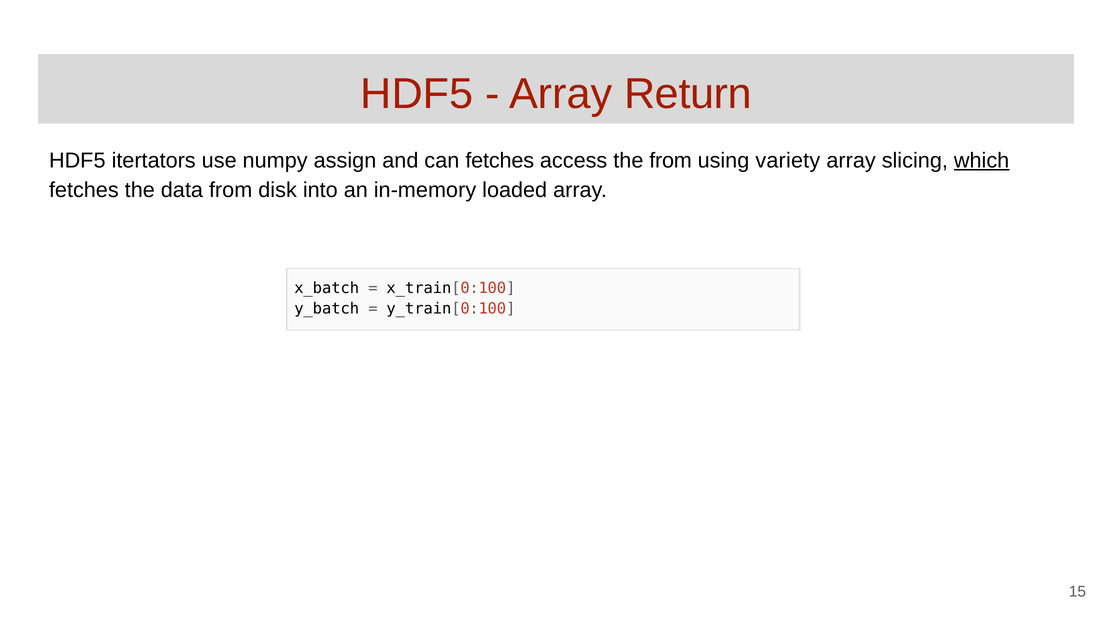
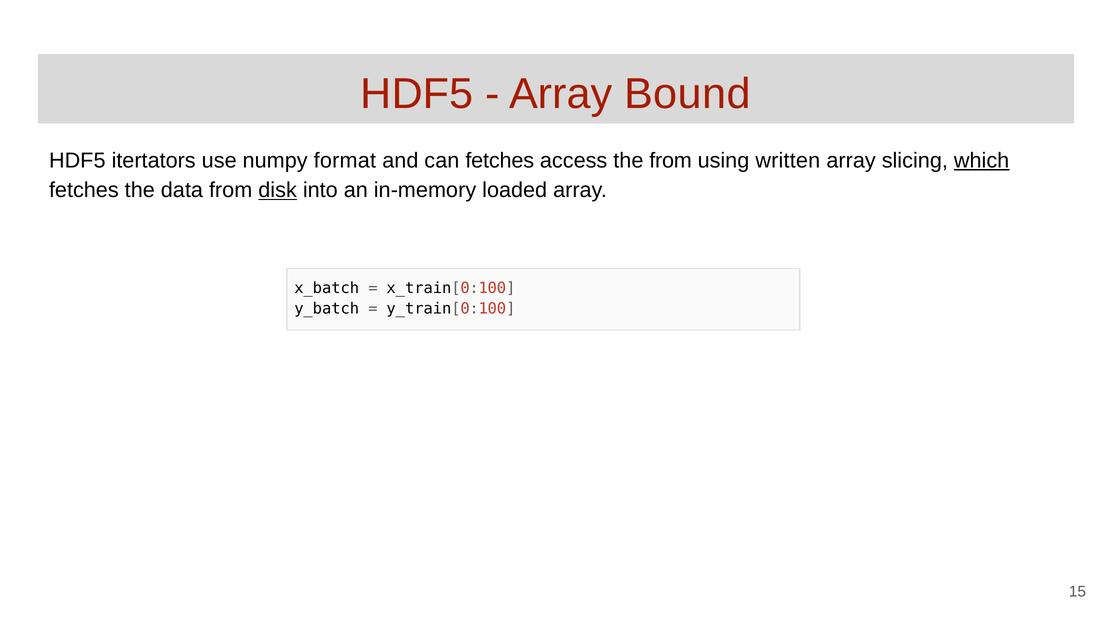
Return: Return -> Bound (687, 94)
assign: assign -> format (345, 161)
variety: variety -> written (788, 161)
disk underline: none -> present (278, 190)
